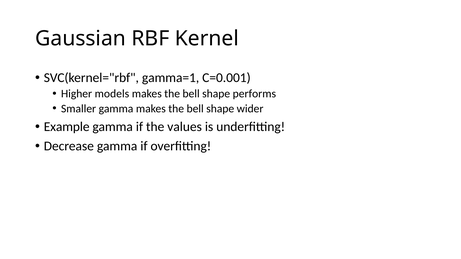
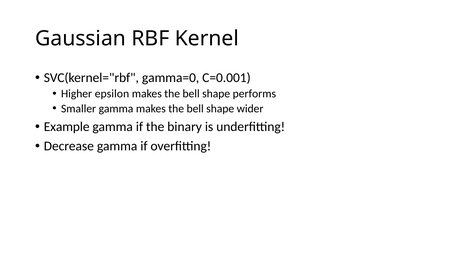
gamma=1: gamma=1 -> gamma=0 (171, 78)
models: models -> epsilon (112, 94)
values: values -> binary (185, 127)
